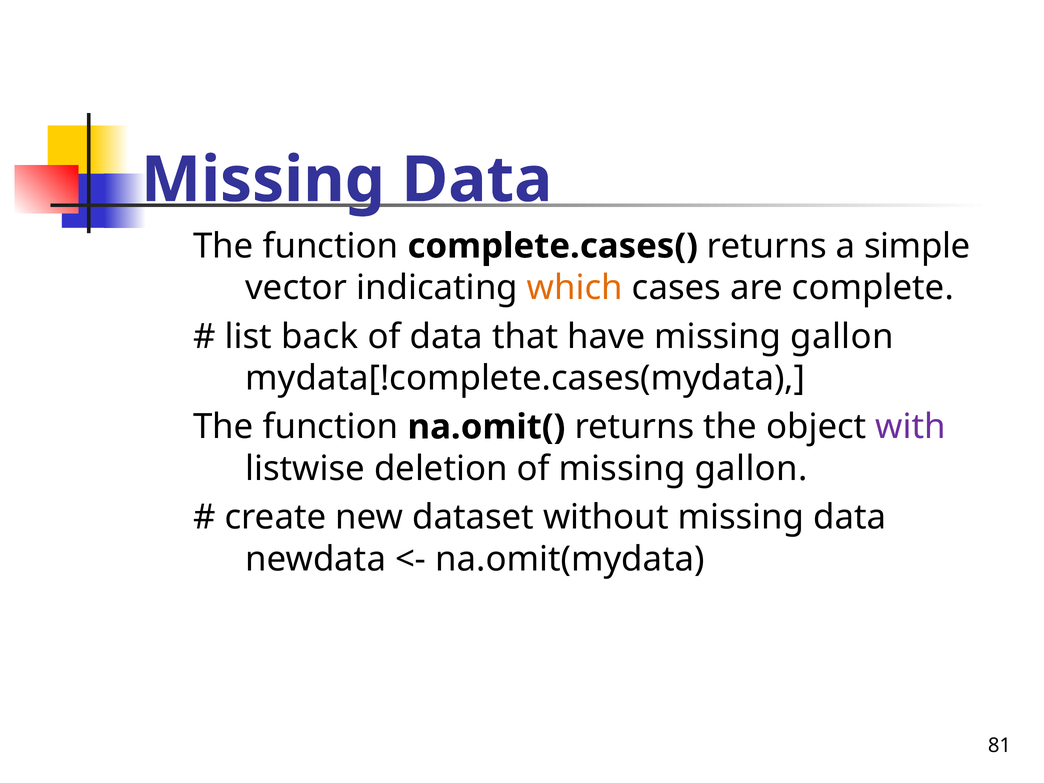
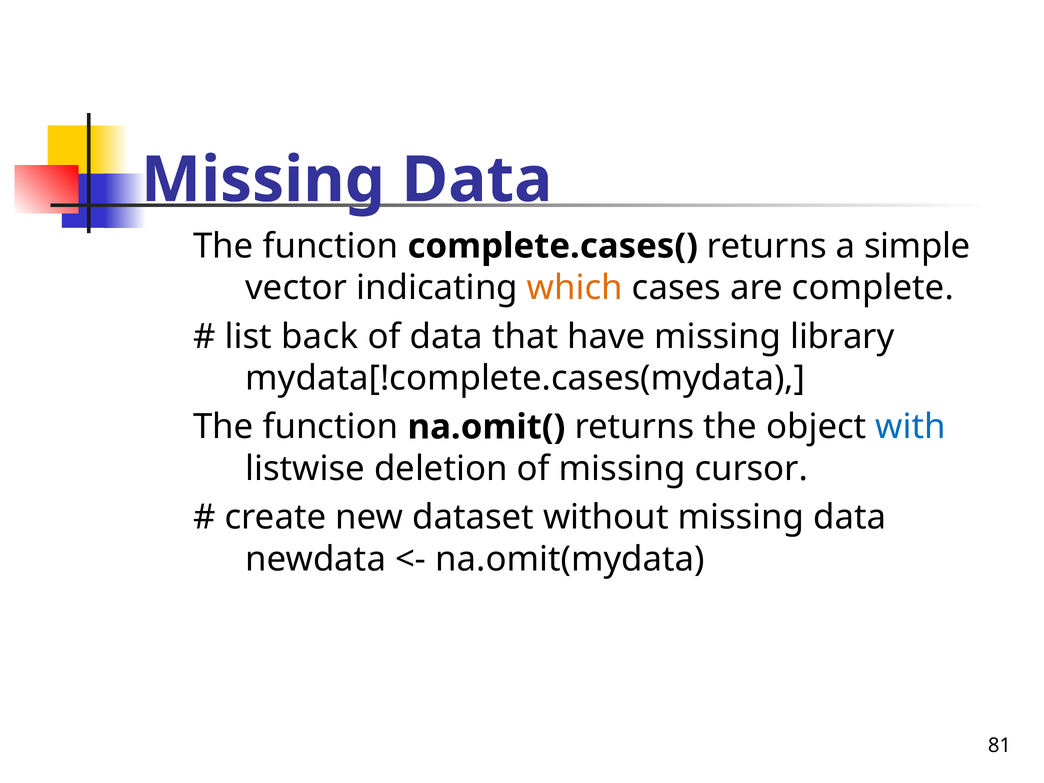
have missing gallon: gallon -> library (842, 337)
with colour: purple -> blue (911, 427)
of missing gallon: gallon -> cursor (751, 469)
